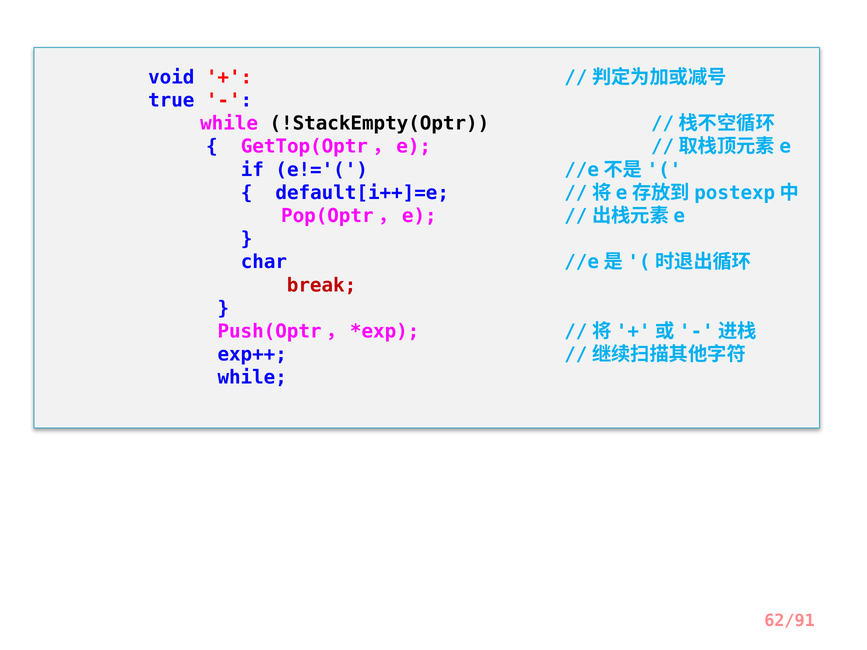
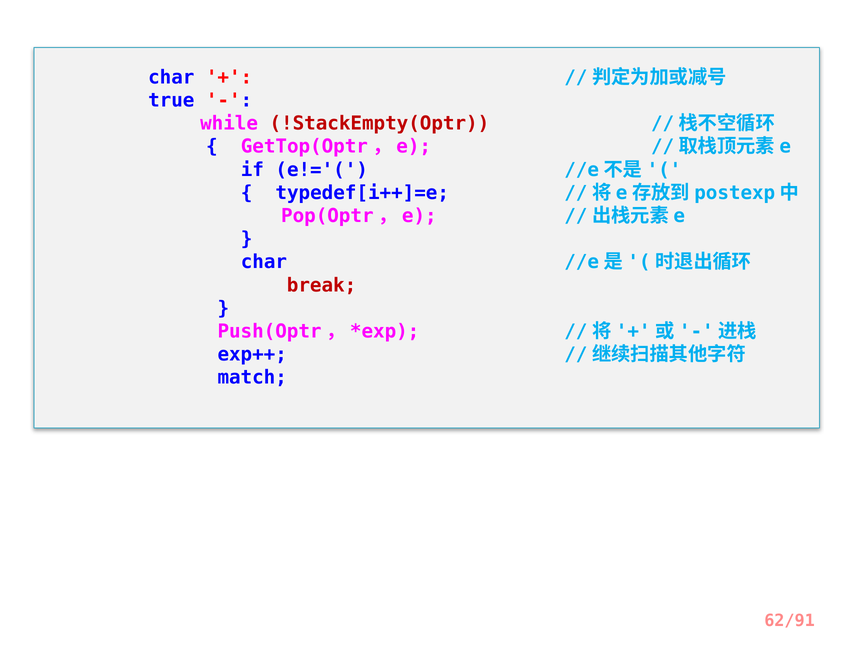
void: void -> char (171, 77)
!StackEmpty(Optr colour: black -> red (379, 124)
default[i++]=e: default[i++]=e -> typedef[i++]=e (362, 193)
while: while -> match (252, 378)
